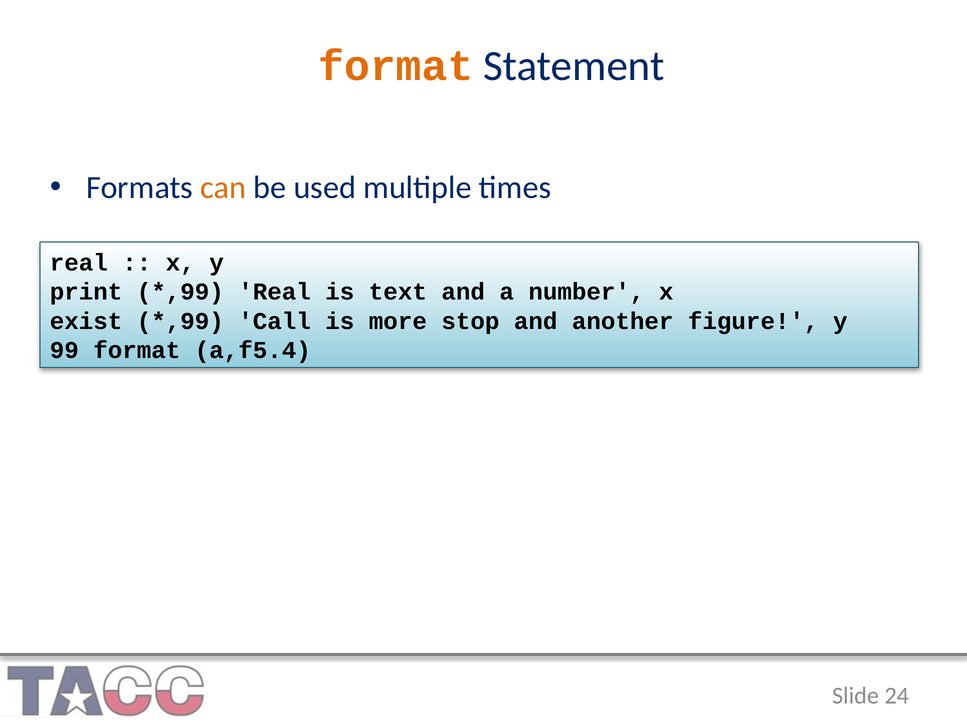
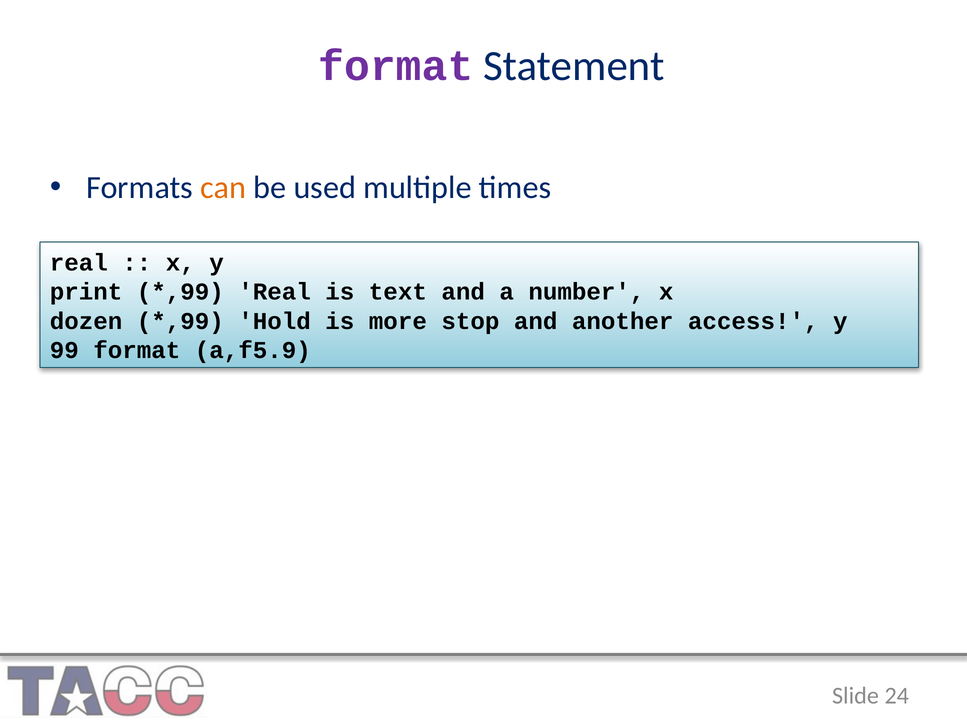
format colour: orange -> purple (396, 66)
exist: exist -> dozen (86, 321)
Call: Call -> Hold (275, 321)
figure: figure -> access (753, 321)
a,f5.4: a,f5.4 -> a,f5.9 (253, 350)
